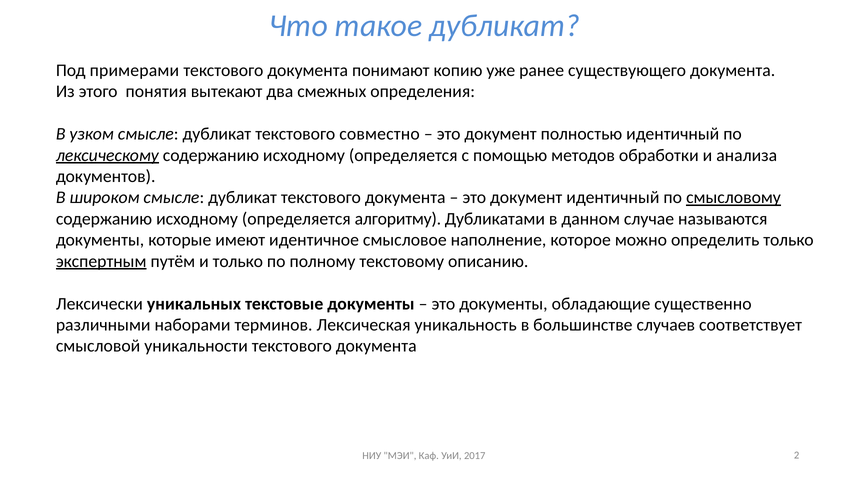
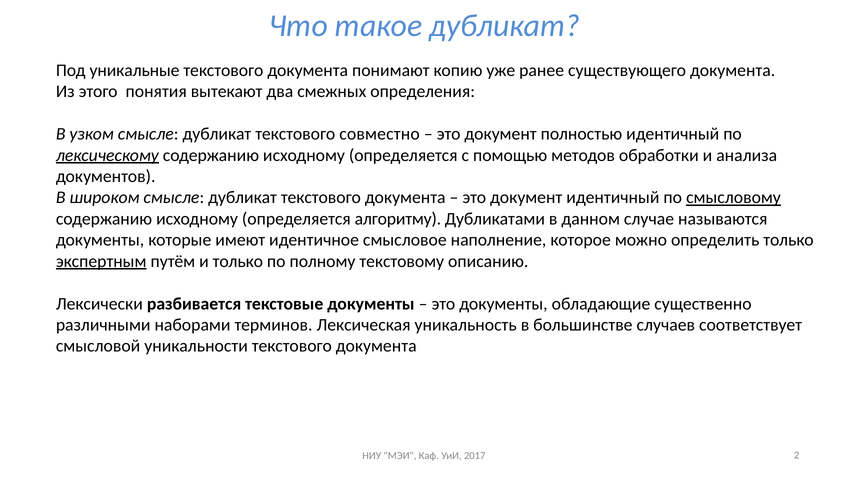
примерами: примерами -> уникальные (135, 70)
уникальных: уникальных -> разбивается (194, 304)
